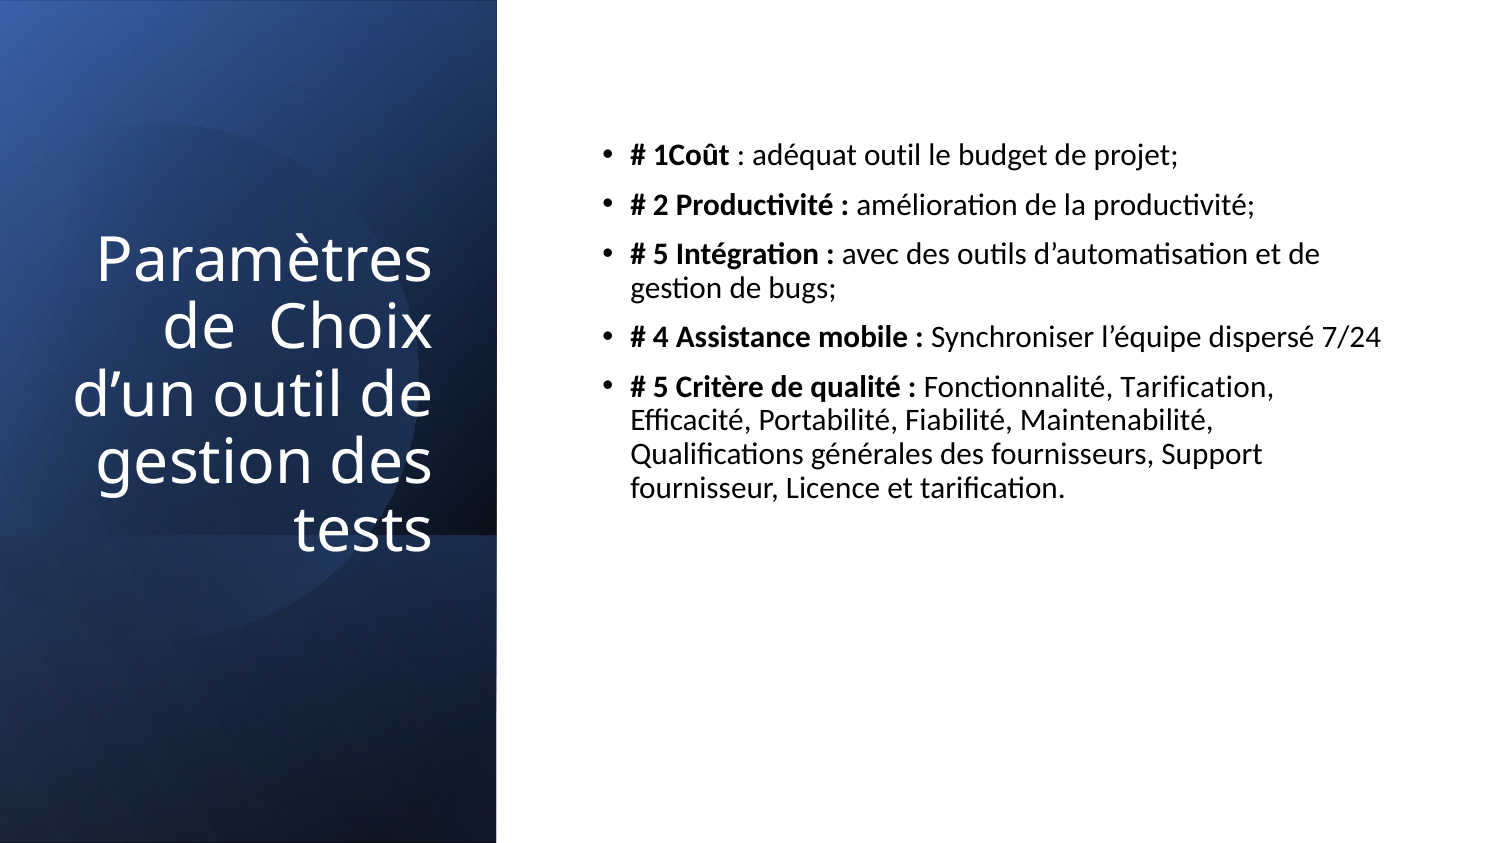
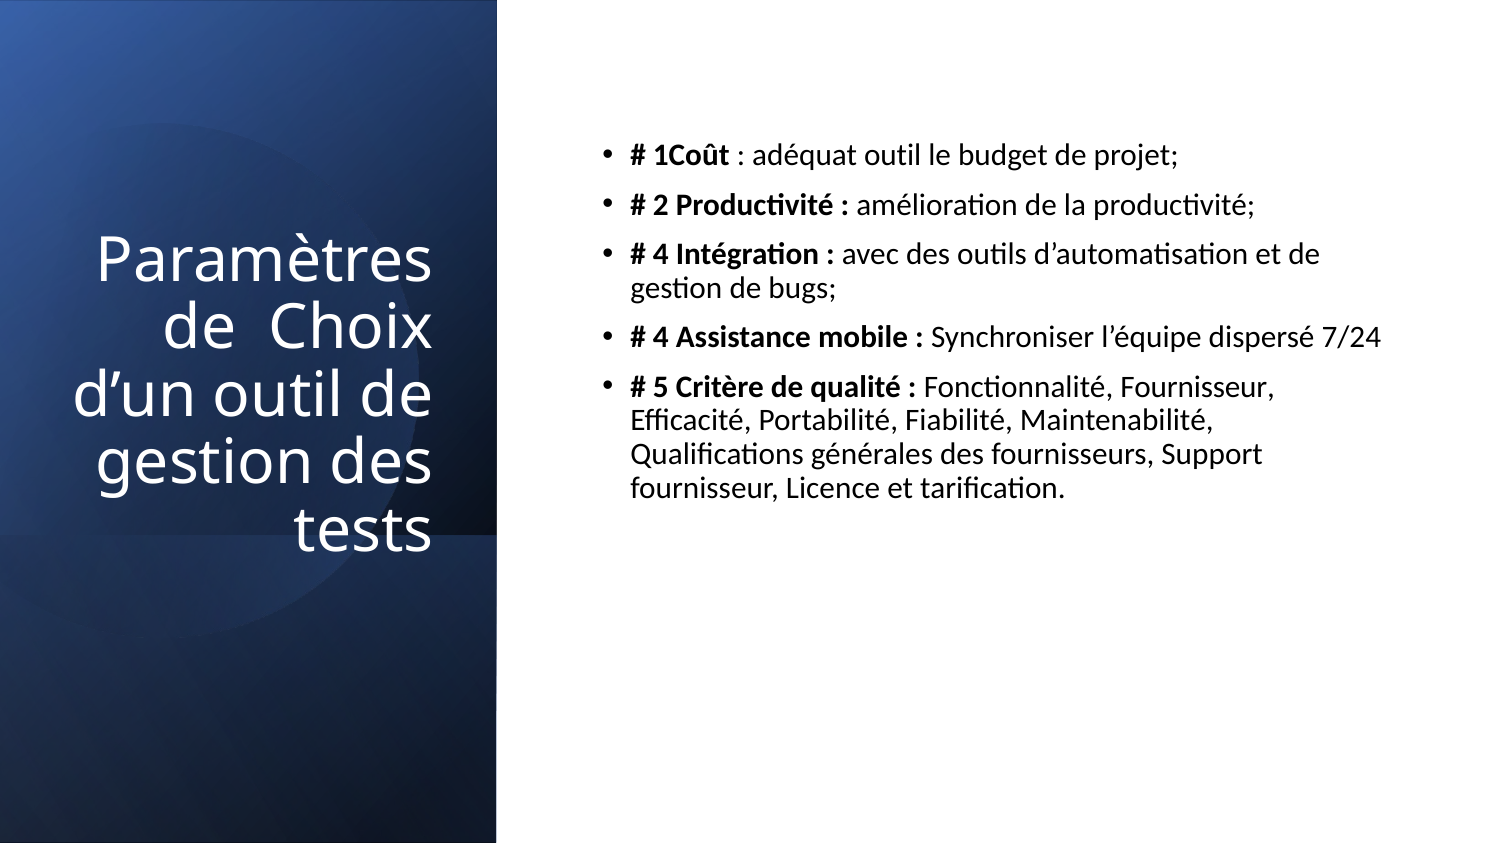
5: 5 -> 4 (661, 254)
Fonctionnalité Tarification: Tarification -> Fournisseur (1198, 387)
